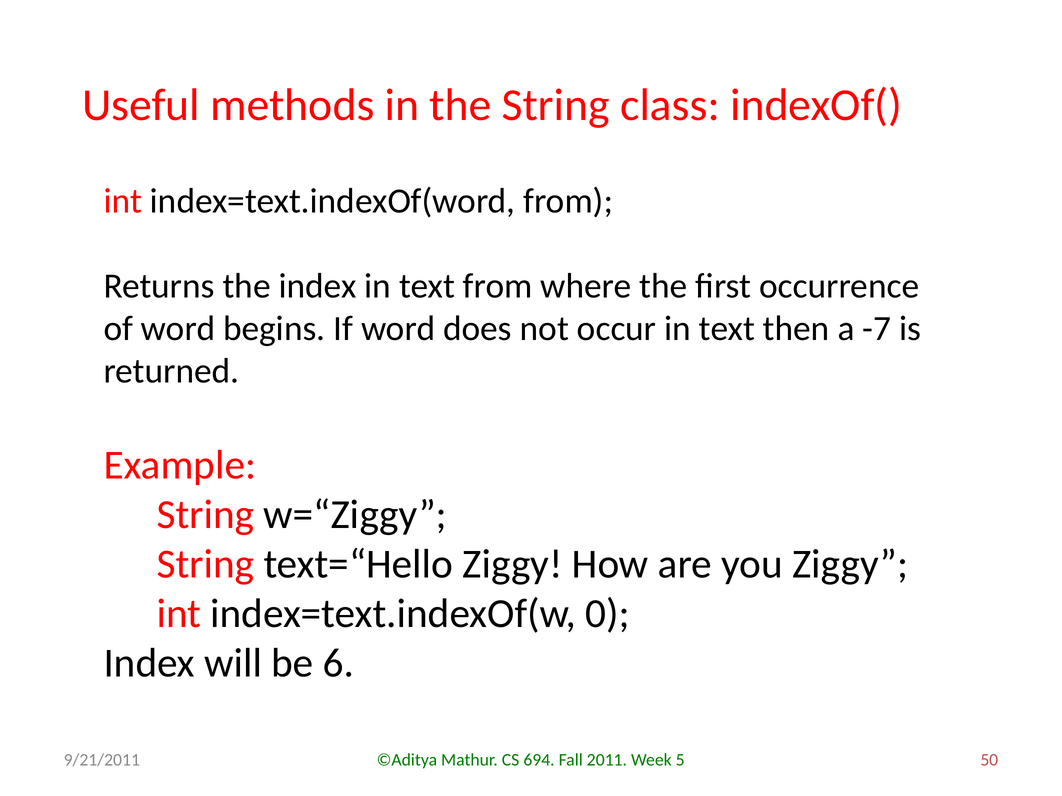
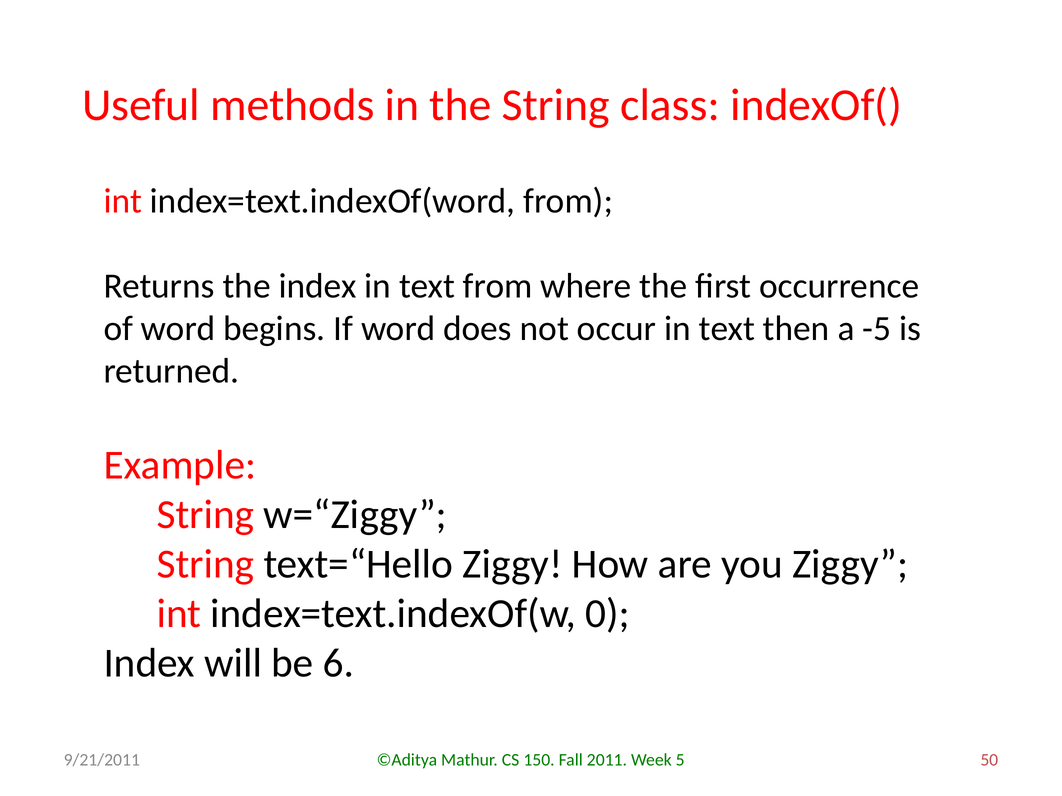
-7: -7 -> -5 (877, 329)
694: 694 -> 150 (539, 760)
